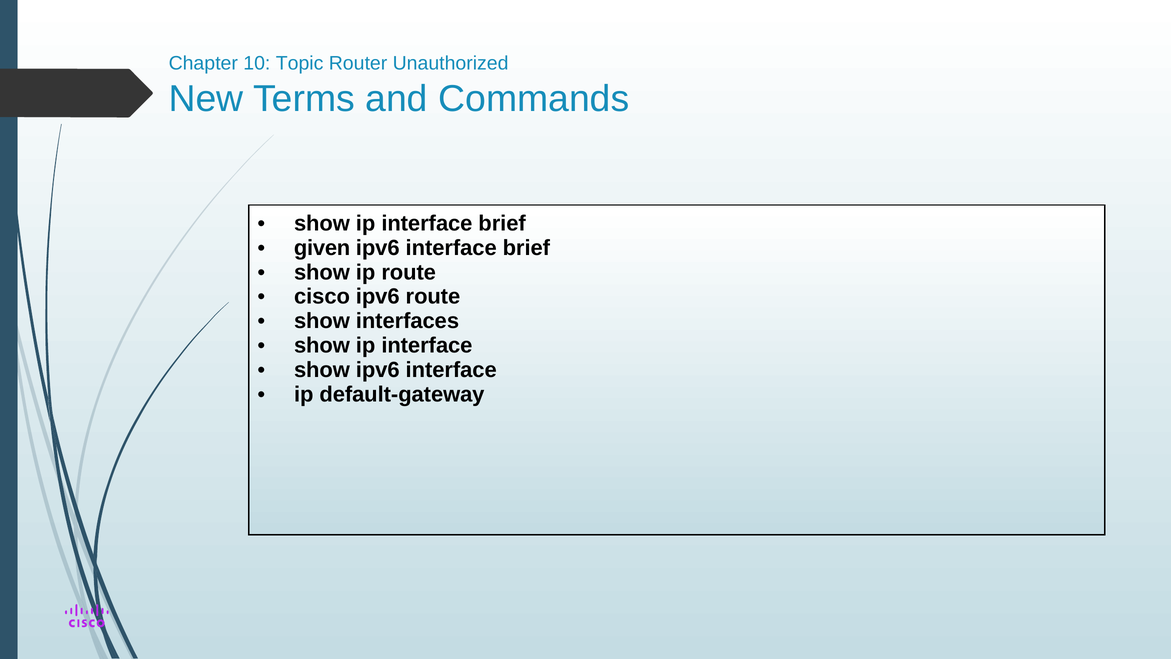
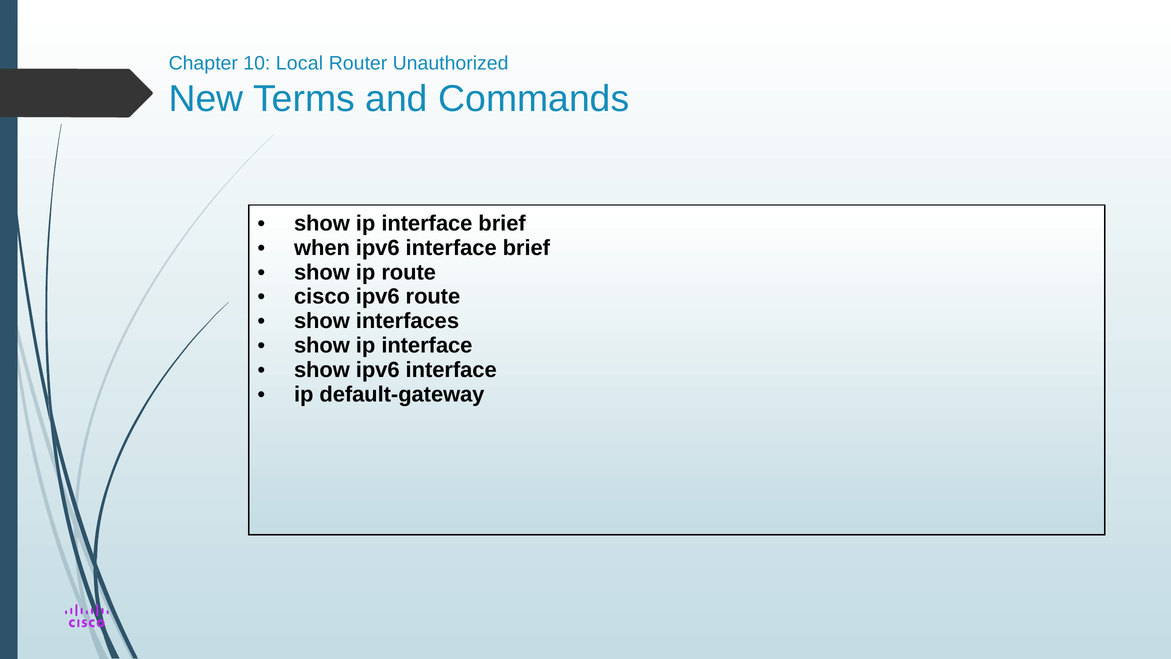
Topic: Topic -> Local (299, 63)
given: given -> when (322, 248)
